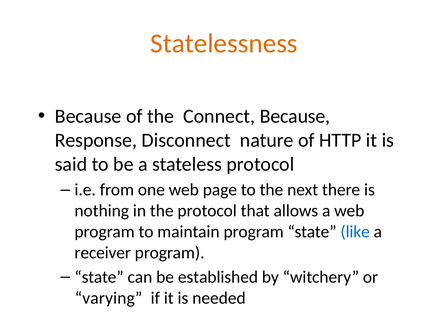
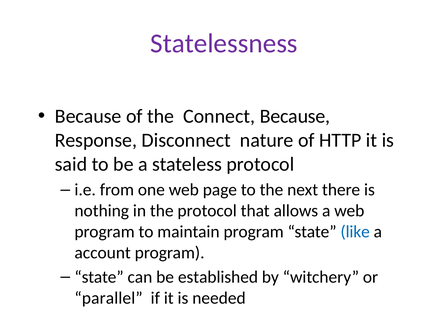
Statelessness colour: orange -> purple (224, 43)
receiver: receiver -> account (103, 253)
varying: varying -> parallel (109, 298)
